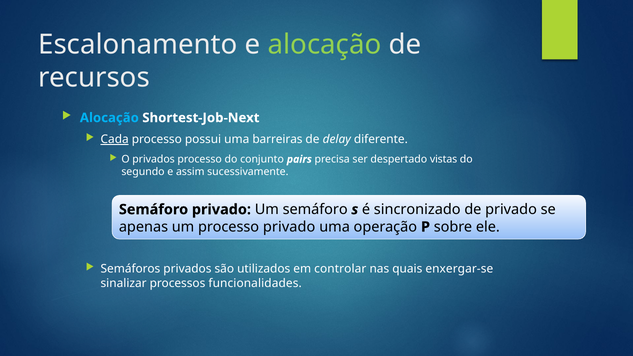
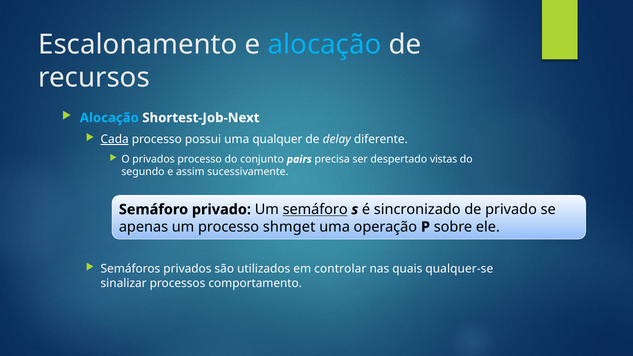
alocação colour: light green -> light blue (325, 44)
barreiras: barreiras -> qualquer (277, 139)
semáforo underline: none -> present (315, 210)
processo privado: privado -> shmget (289, 227)
enxergar-se: enxergar-se -> qualquer-se (459, 269)
funcionalidades: funcionalidades -> comportamento (255, 283)
